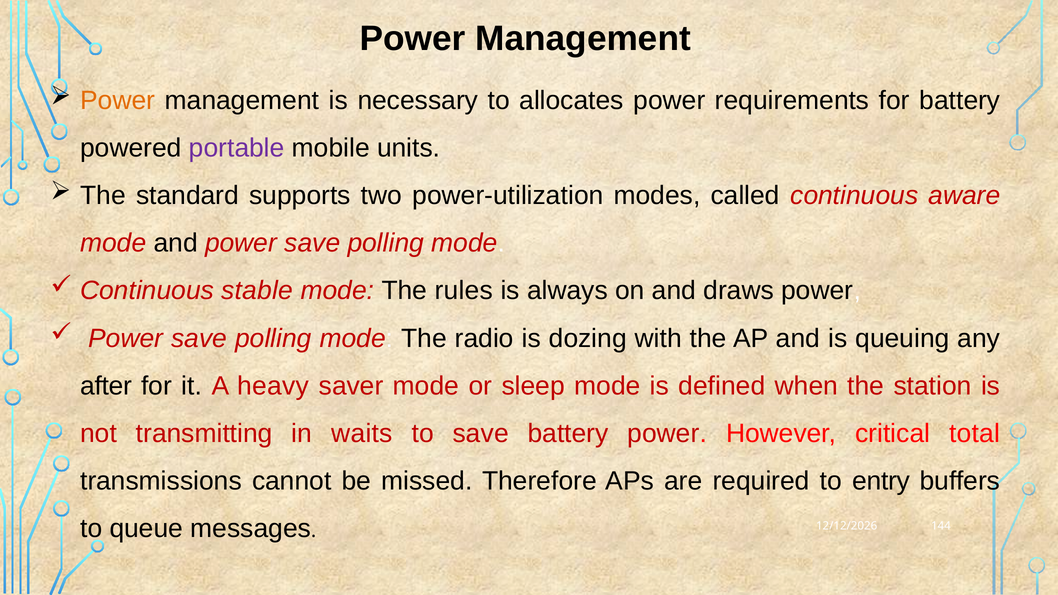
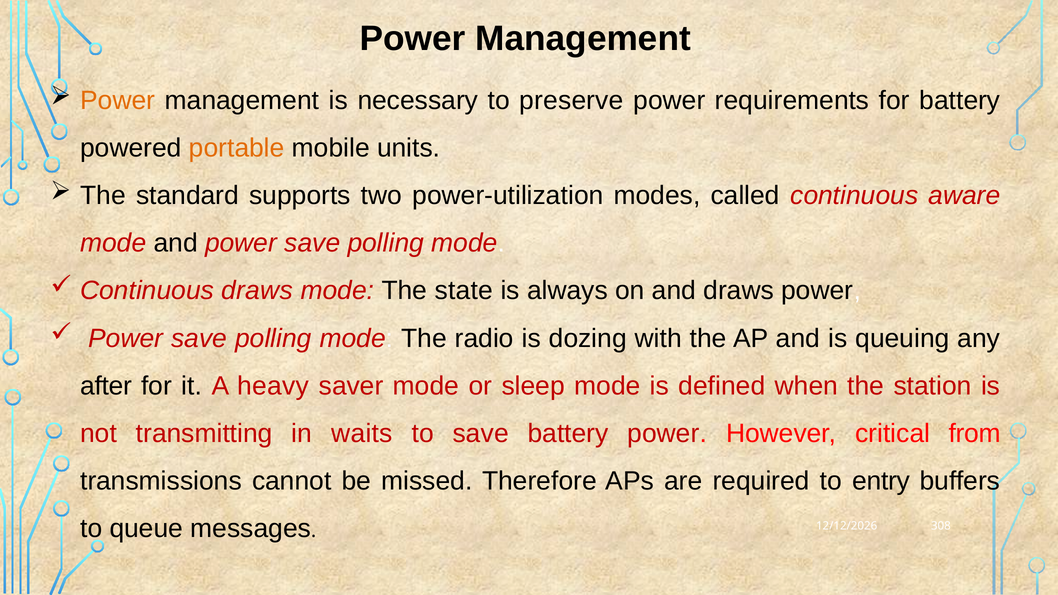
allocates: allocates -> preserve (571, 100)
portable colour: purple -> orange (237, 148)
Continuous stable: stable -> draws (257, 291)
rules: rules -> state (464, 291)
total: total -> from (975, 434)
144: 144 -> 308 (941, 526)
